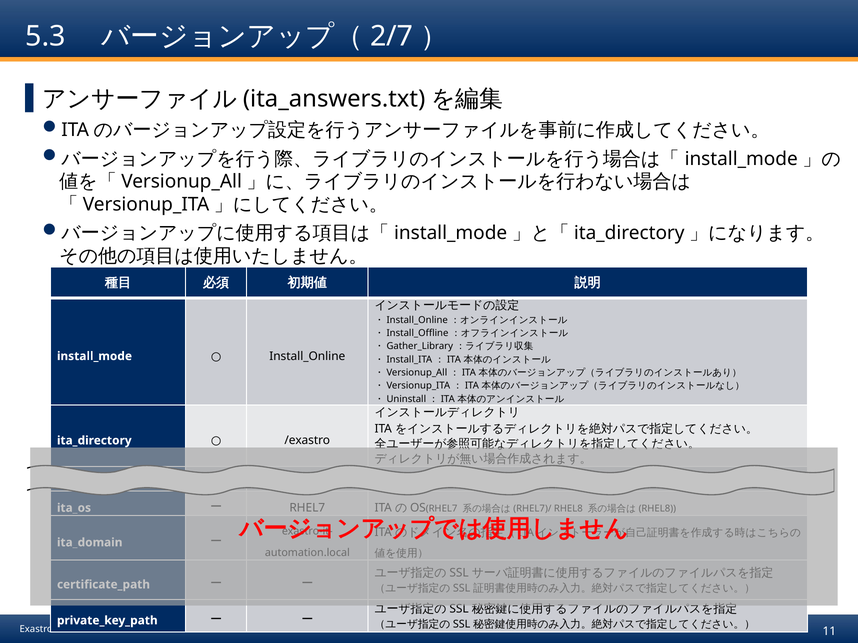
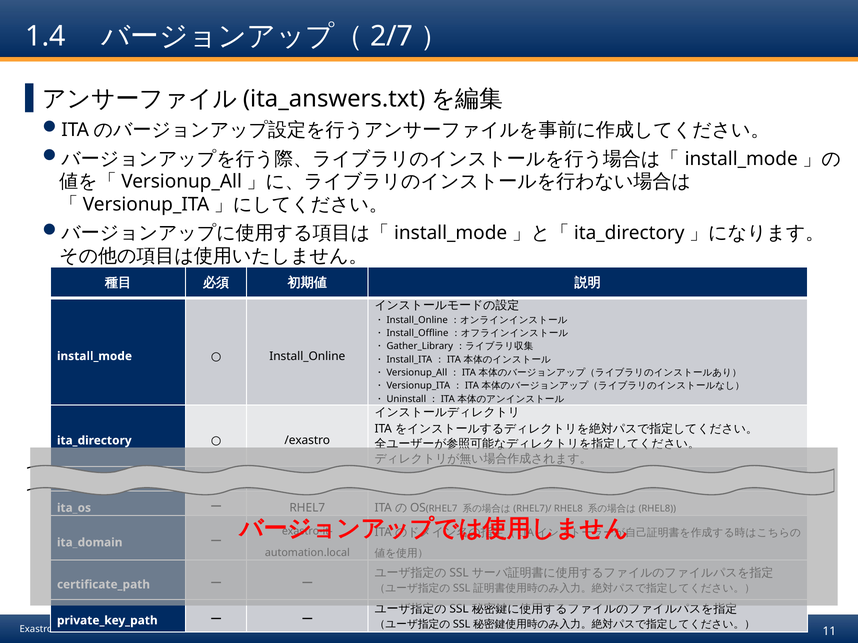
5.3: 5.3 -> 1.4 (46, 36)
